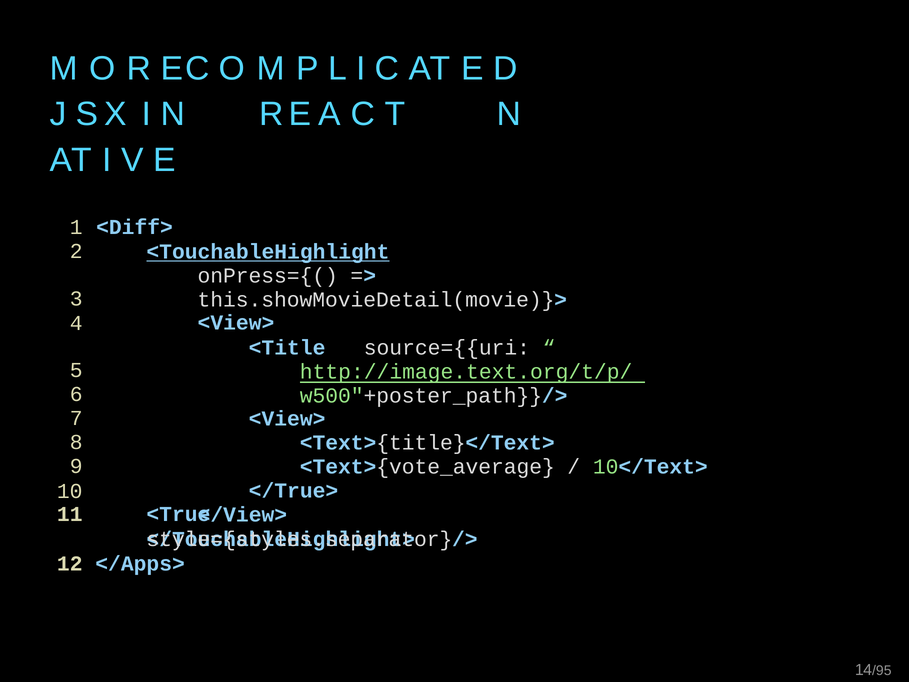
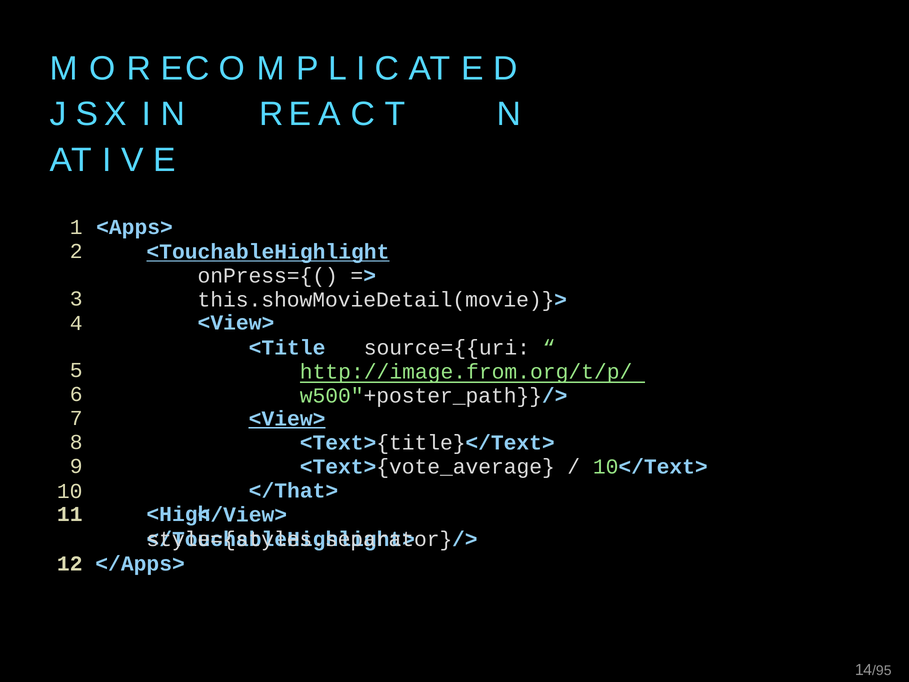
<Diff>: <Diff> -> <Apps> (135, 227)
http://image.text.org/t/p/: http://image.text.org/t/p/ -> http://image.from.org/t/p/ (466, 372)
<View> underline: none -> present (287, 418)
</True>: </True> -> </That> (293, 490)
<True: <True -> <High (178, 514)
